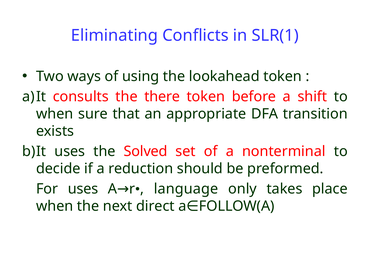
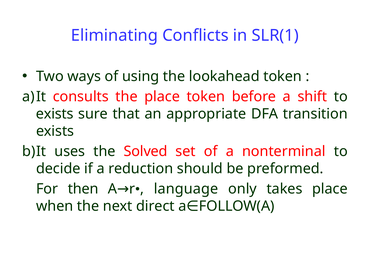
the there: there -> place (162, 96)
when: when -> exists (55, 114)
For uses: uses -> then (83, 189)
